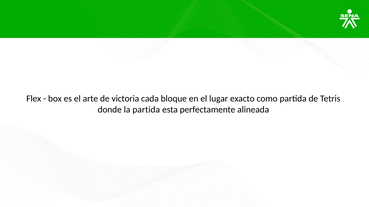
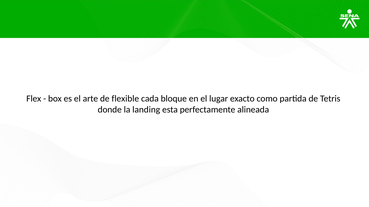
victoria: victoria -> flexible (125, 99)
la partida: partida -> landing (146, 110)
